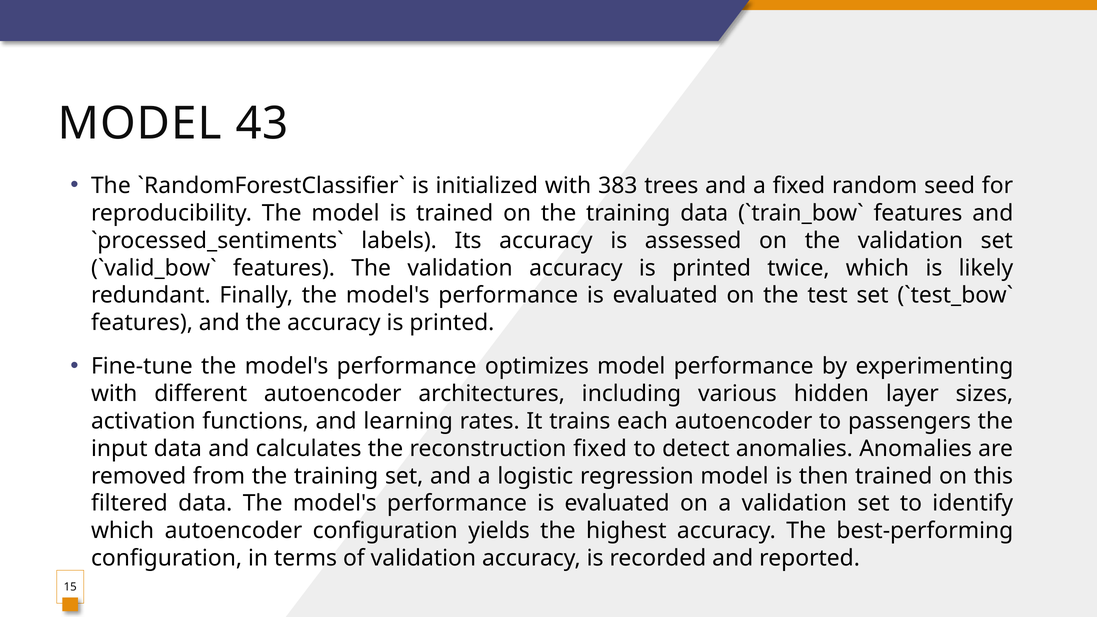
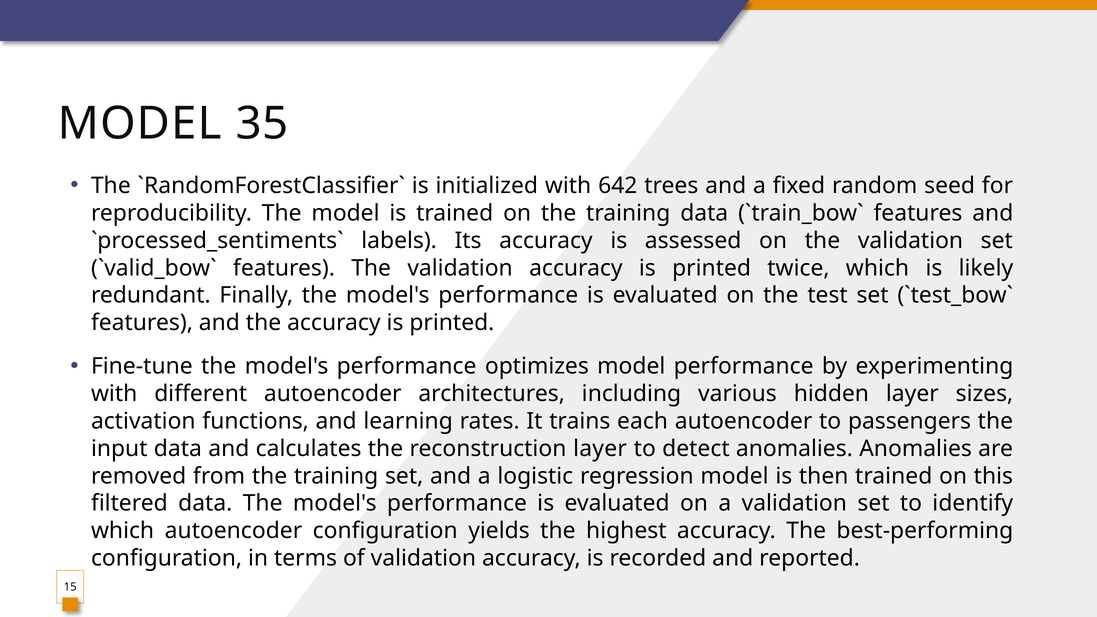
43: 43 -> 35 (262, 124)
383: 383 -> 642 (618, 186)
reconstruction fixed: fixed -> layer (600, 449)
